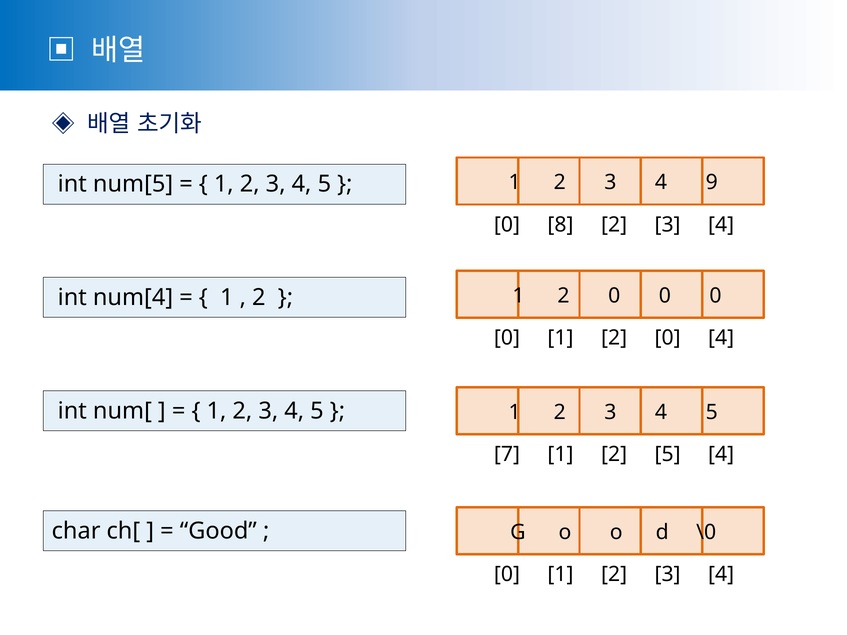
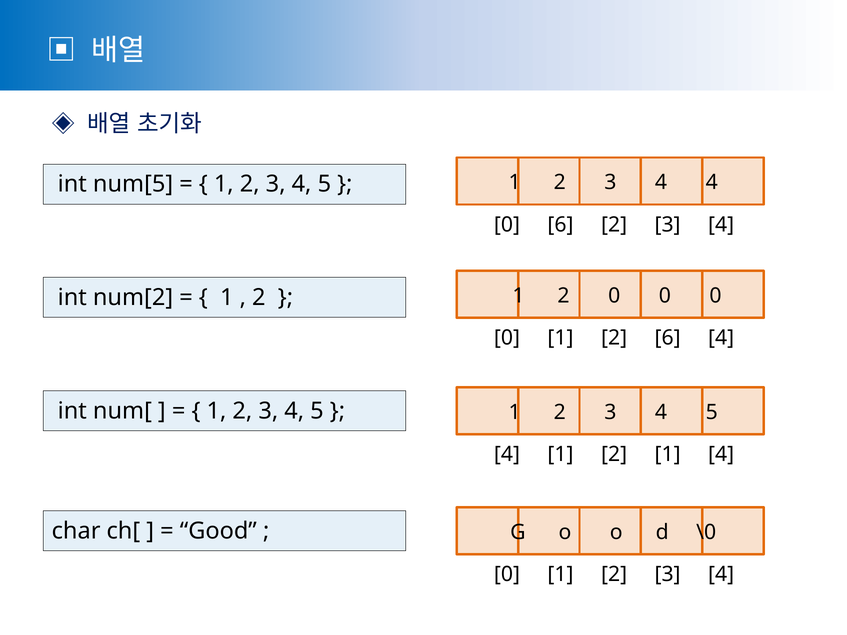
4 9: 9 -> 4 (712, 182)
0 8: 8 -> 6 (560, 225)
num[4: num[4 -> num[2 (133, 298)
0 1 2 0: 0 -> 6 (668, 338)
7: 7 -> 4 (507, 455)
2 5: 5 -> 1 (668, 455)
